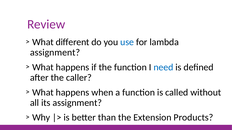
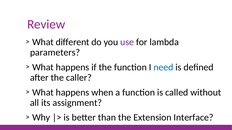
use colour: blue -> purple (127, 42)
assignment: assignment -> parameters (55, 53)
Products: Products -> Interface (194, 118)
